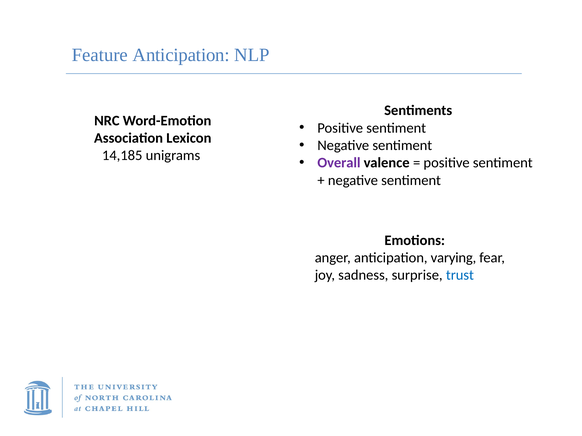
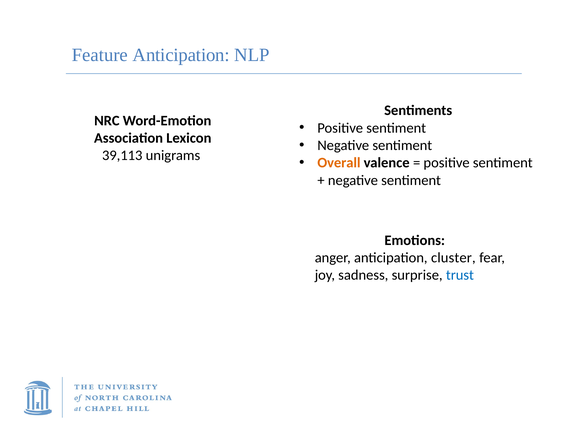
14,185: 14,185 -> 39,113 (122, 156)
Overall colour: purple -> orange (339, 163)
varying: varying -> cluster (453, 258)
